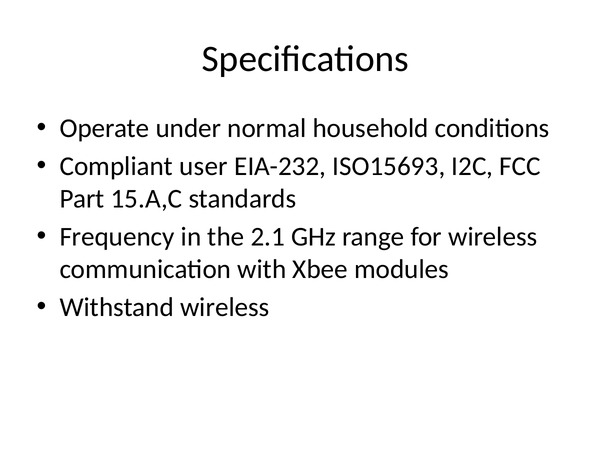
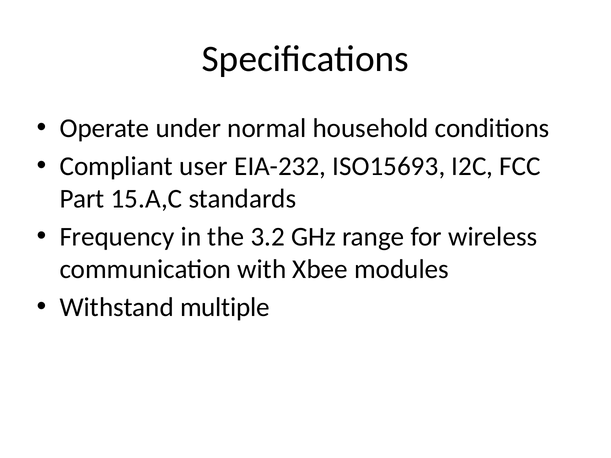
2.1: 2.1 -> 3.2 (268, 237)
Withstand wireless: wireless -> multiple (225, 307)
